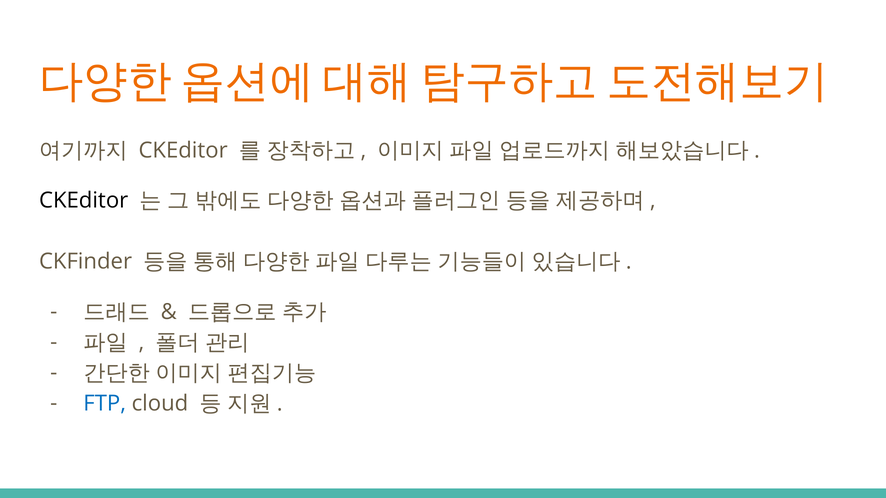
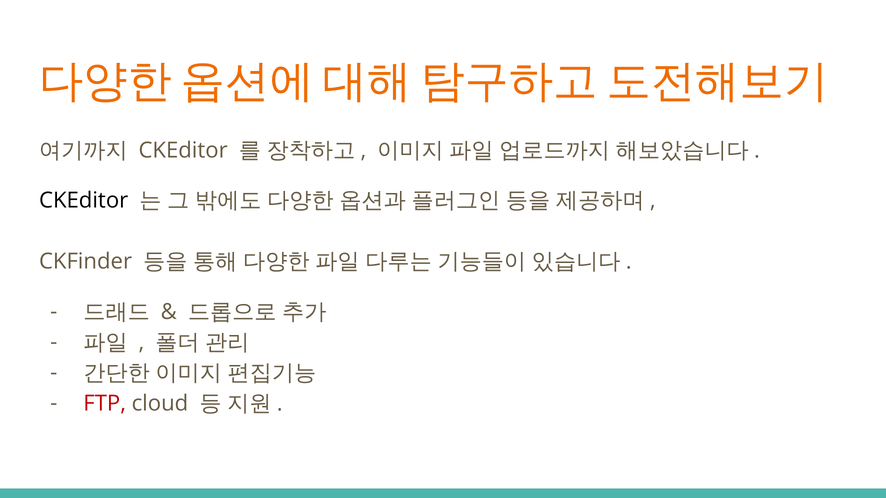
FTP colour: blue -> red (105, 404)
